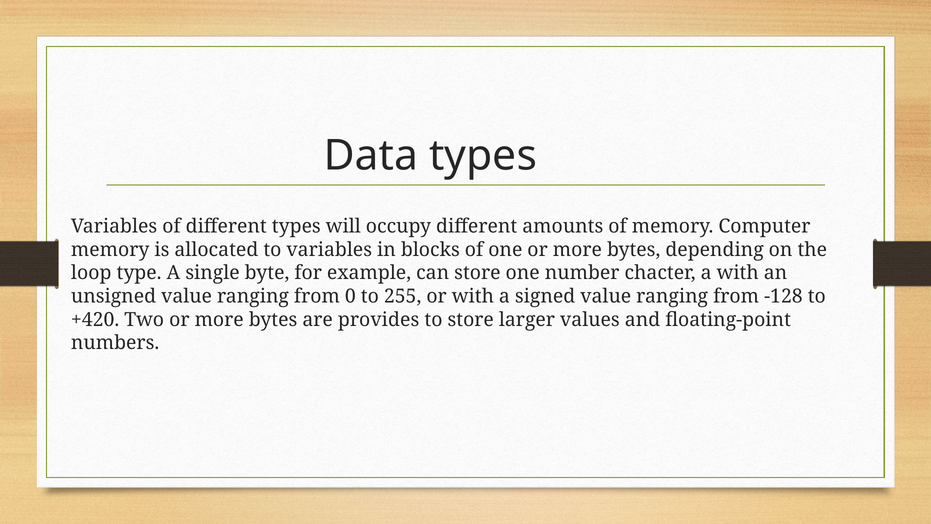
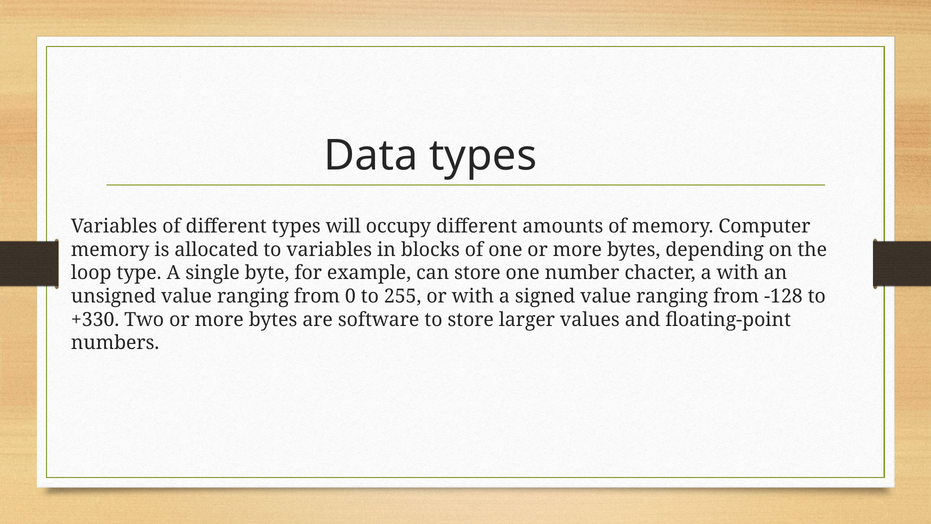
+420: +420 -> +330 (95, 319)
provides: provides -> software (379, 319)
